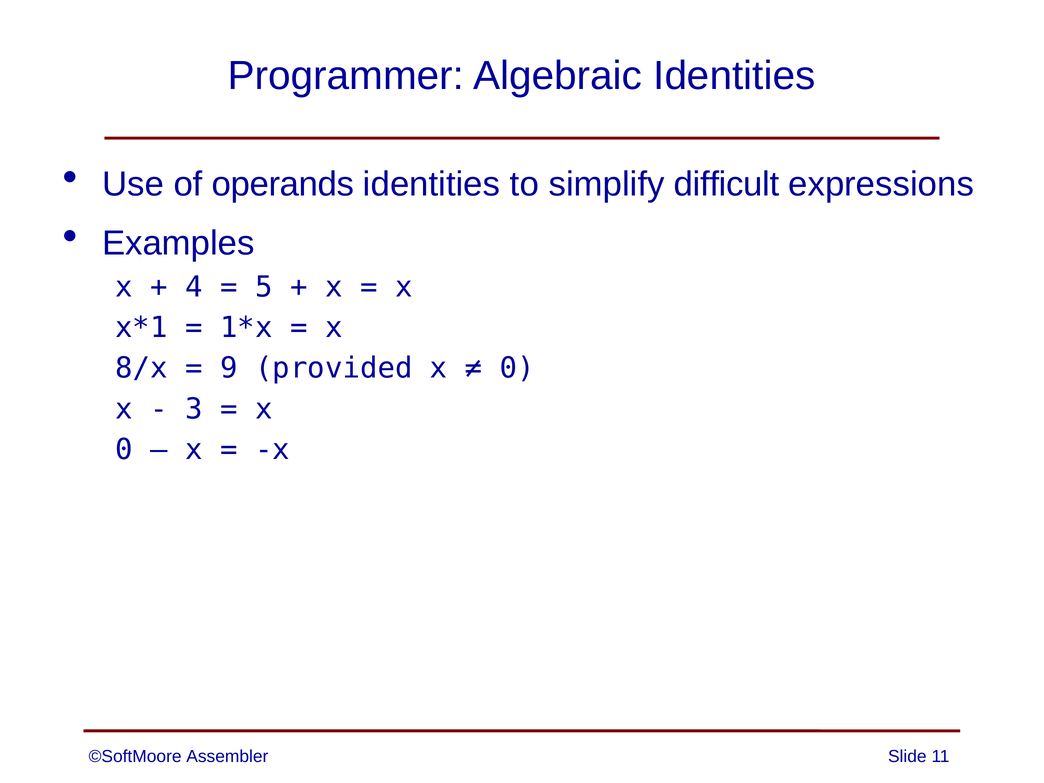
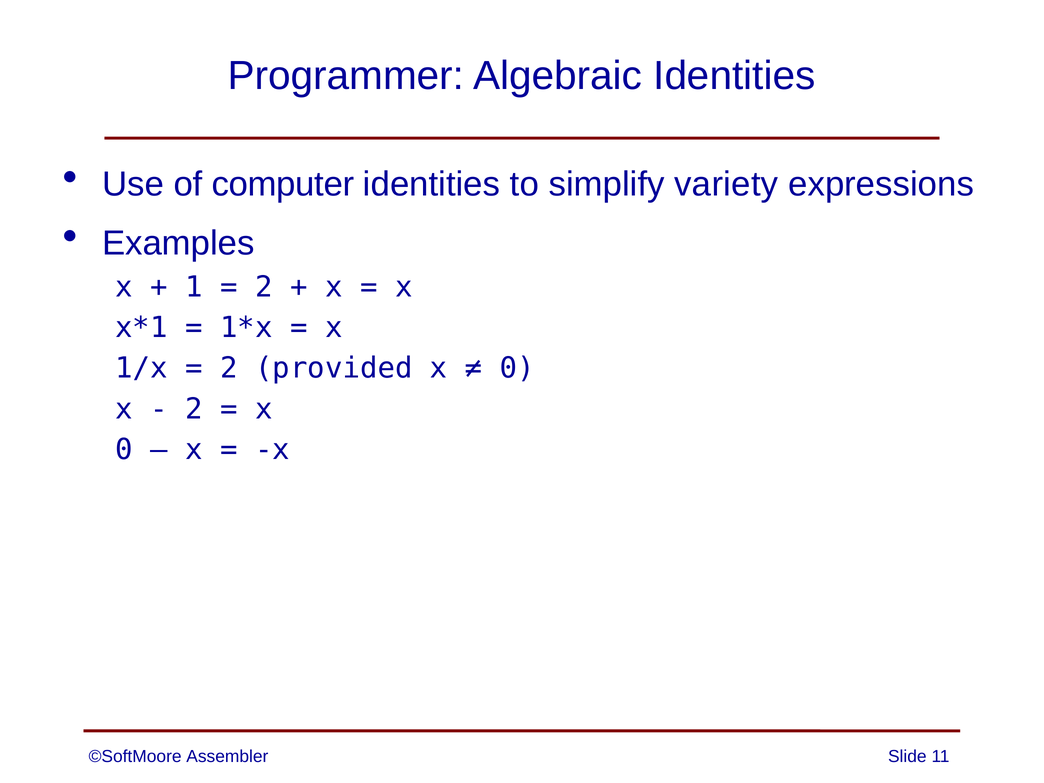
operands: operands -> computer (283, 184)
difficult: difficult -> variety (726, 184)
4: 4 -> 1 (194, 287)
5: 5 -> 2 (264, 287)
8/x: 8/x -> 1/x (141, 368)
9: 9 -> 2 (229, 368)
3: 3 -> 2 (194, 409)
